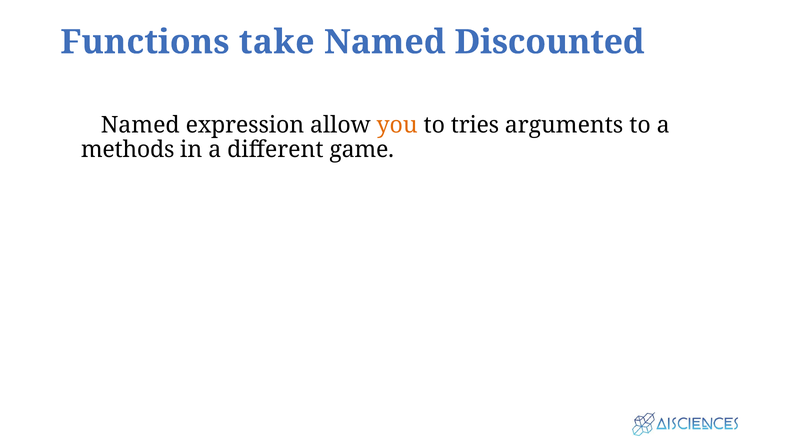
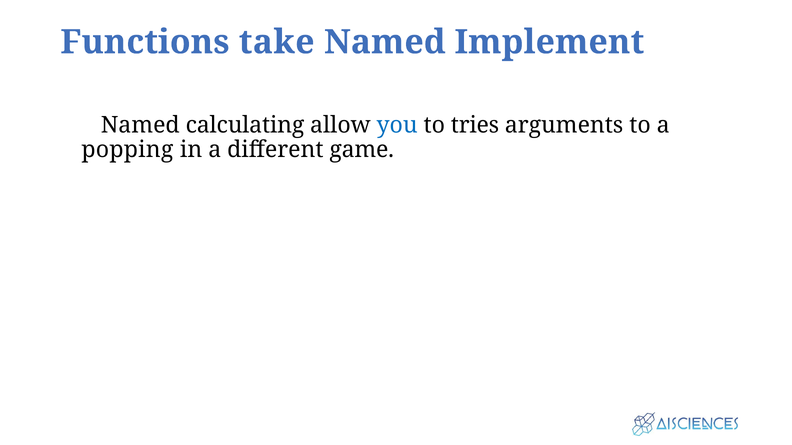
Discounted: Discounted -> Implement (549, 42)
expression: expression -> calculating (245, 125)
you colour: orange -> blue (397, 125)
methods: methods -> popping (127, 150)
